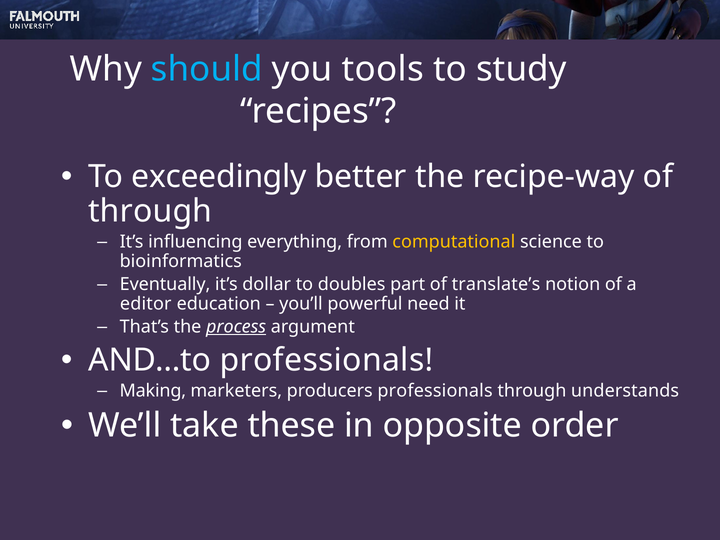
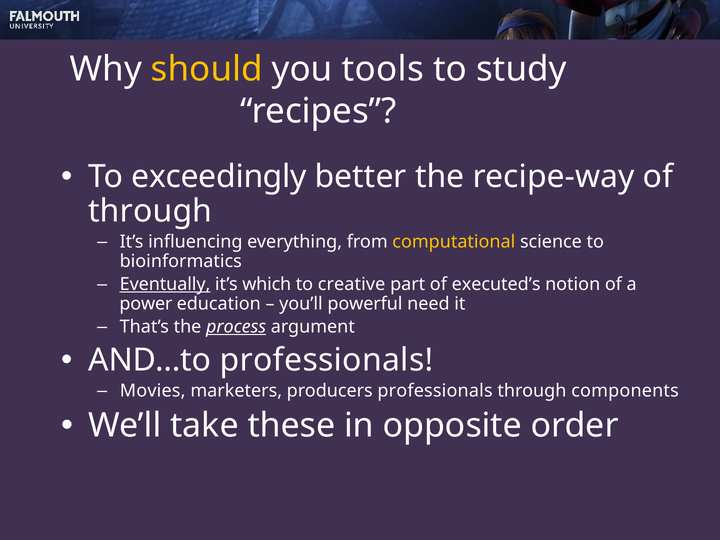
should colour: light blue -> yellow (207, 69)
Eventually underline: none -> present (165, 284)
dollar: dollar -> which (267, 284)
doubles: doubles -> creative (352, 284)
translate’s: translate’s -> executed’s (496, 284)
editor: editor -> power (146, 304)
Making: Making -> Movies (153, 391)
understands: understands -> components (625, 391)
